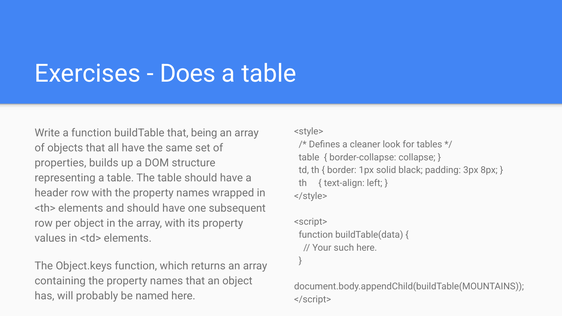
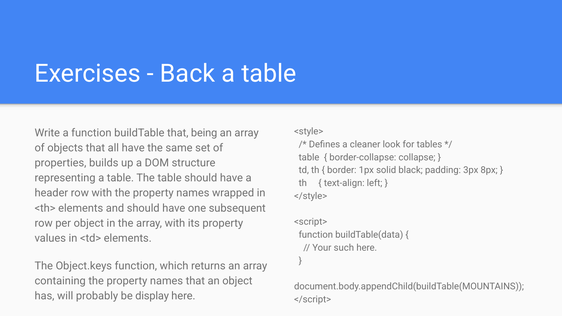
Does: Does -> Back (188, 74)
named: named -> display (152, 296)
